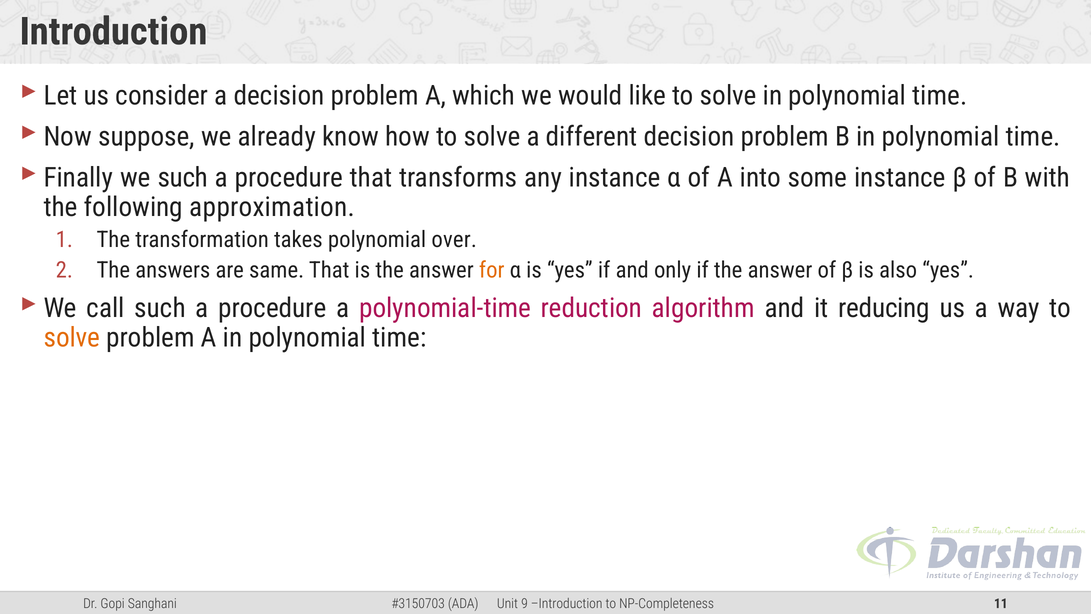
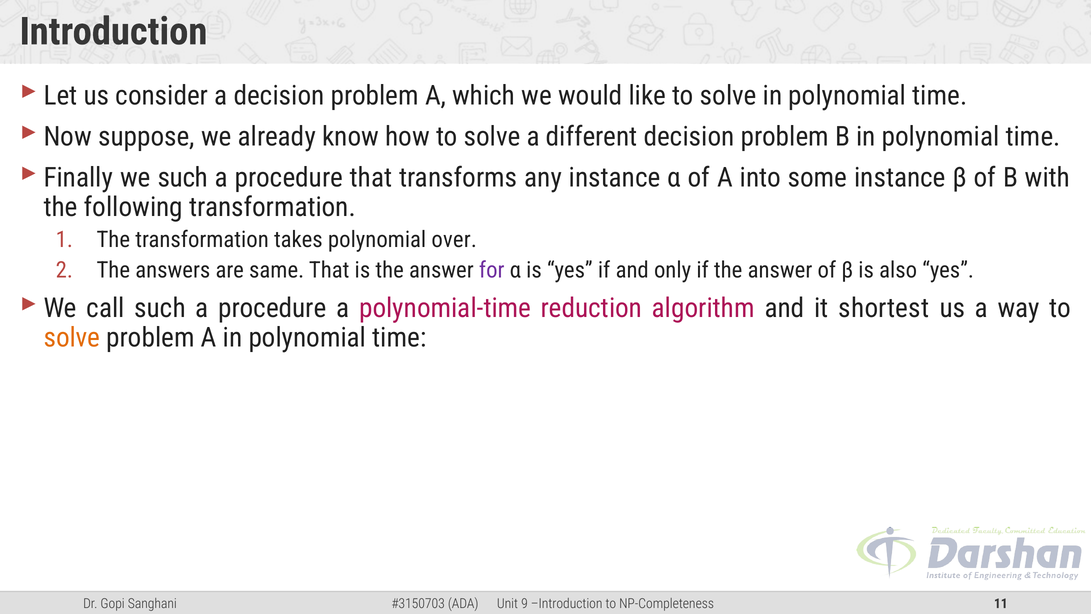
following approximation: approximation -> transformation (272, 207)
for colour: orange -> purple (492, 270)
reducing: reducing -> shortest (884, 308)
